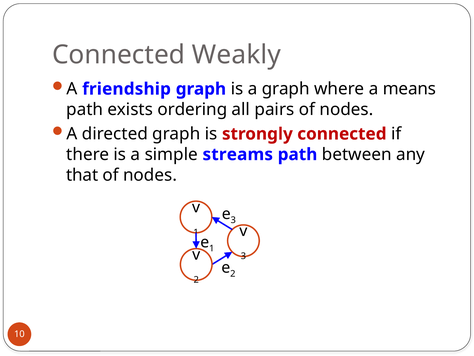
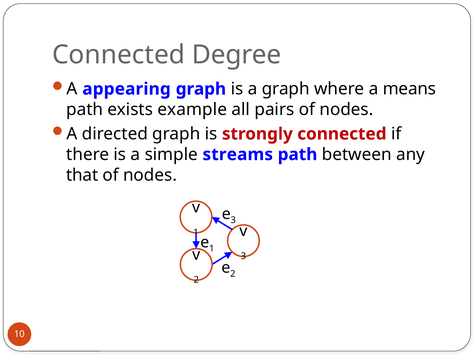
Weakly: Weakly -> Degree (237, 55)
friendship: friendship -> appearing (127, 89)
ordering: ordering -> example (192, 109)
